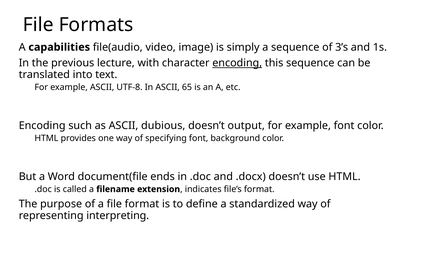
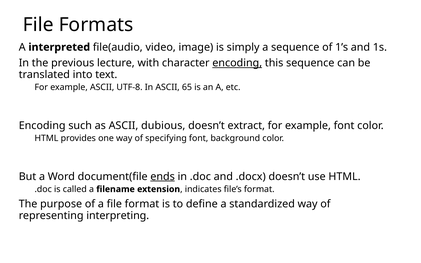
capabilities: capabilities -> interpreted (59, 47)
3’s: 3’s -> 1’s (342, 47)
output: output -> extract (246, 126)
ends underline: none -> present (163, 177)
